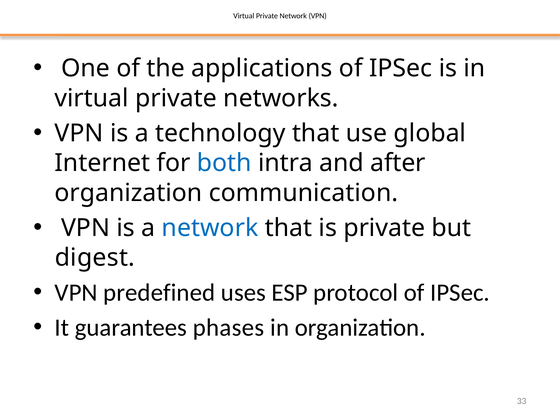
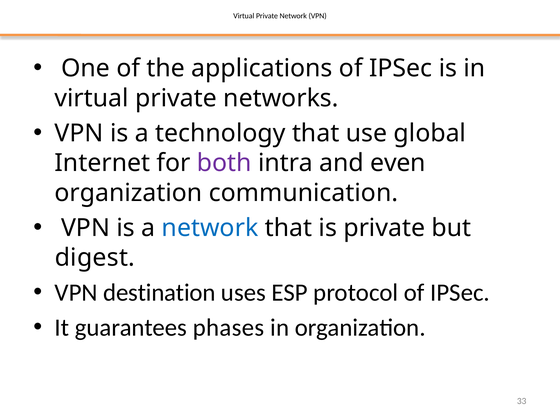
both colour: blue -> purple (224, 163)
after: after -> even (398, 163)
predefined: predefined -> destination (159, 293)
